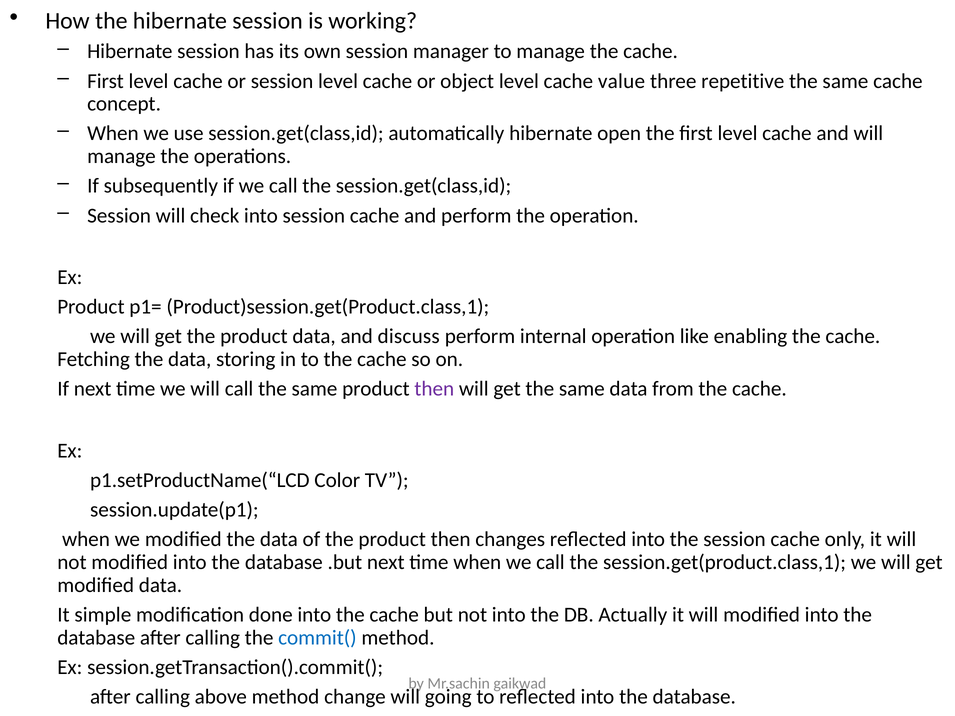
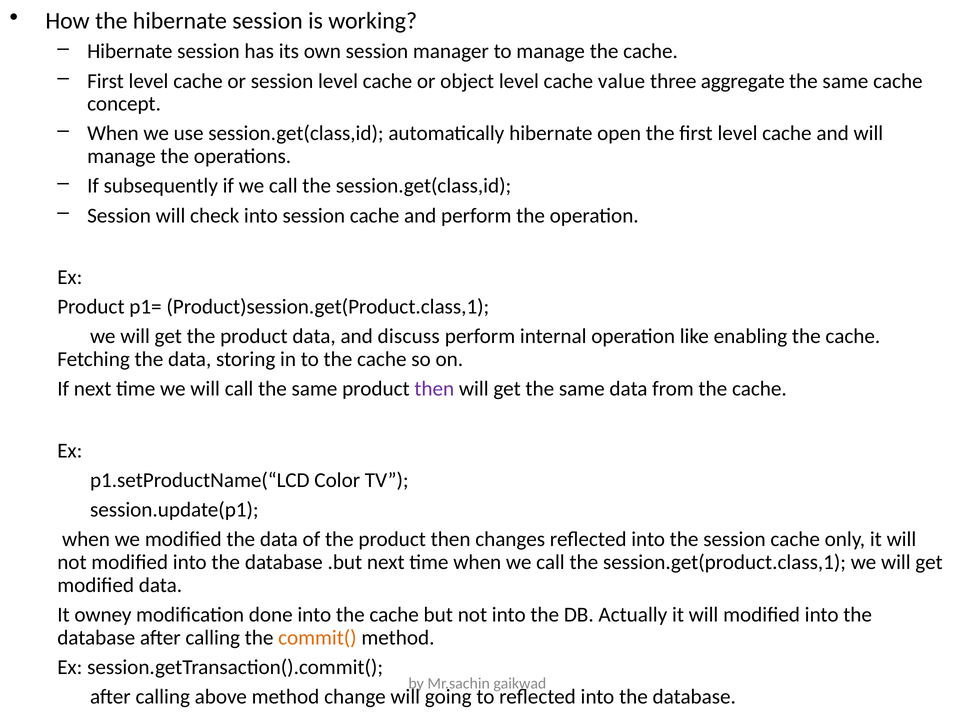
repetitive: repetitive -> aggregate (743, 81)
simple: simple -> owney (103, 615)
commit( colour: blue -> orange (317, 638)
